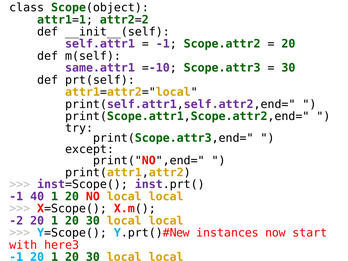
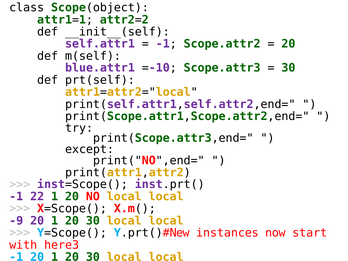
same.attr1: same.attr1 -> blue.attr1 (100, 68)
40: 40 -> 22 (37, 196)
-2: -2 -> -9 (16, 221)
